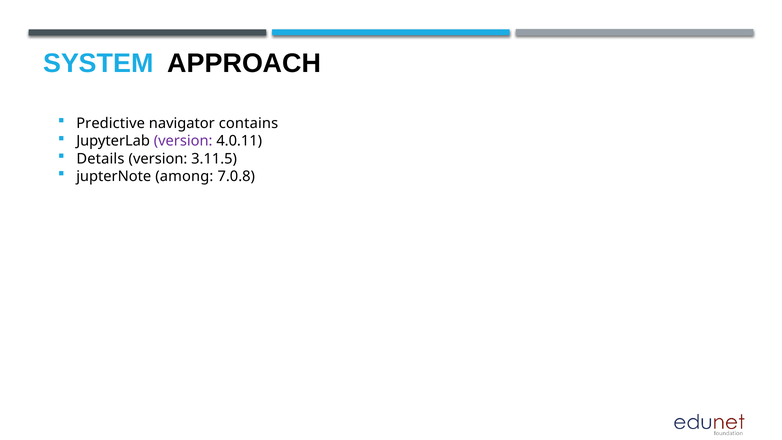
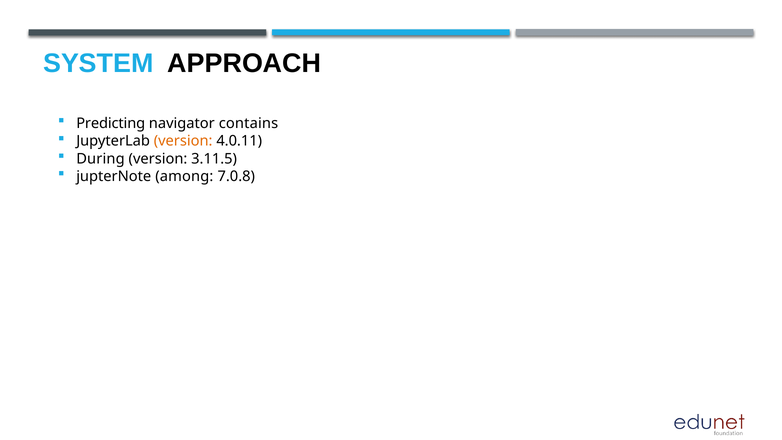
Predictive: Predictive -> Predicting (111, 123)
version colour: purple -> orange (183, 141)
Details: Details -> During (100, 159)
